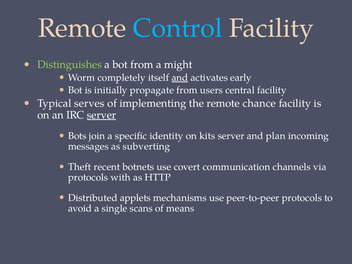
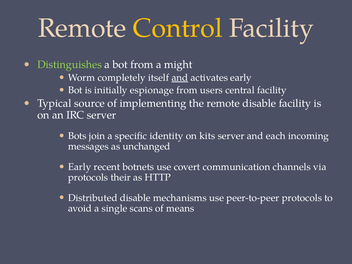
Control colour: light blue -> yellow (178, 28)
propagate: propagate -> espionage (152, 90)
serves: serves -> source (89, 103)
remote chance: chance -> disable (259, 103)
server underline: present -> none (102, 115)
plan: plan -> each (276, 136)
subverting: subverting -> unchanged (146, 147)
Theft: Theft -> Early (80, 167)
with: with -> their (121, 177)
Distributed applets: applets -> disable (135, 198)
